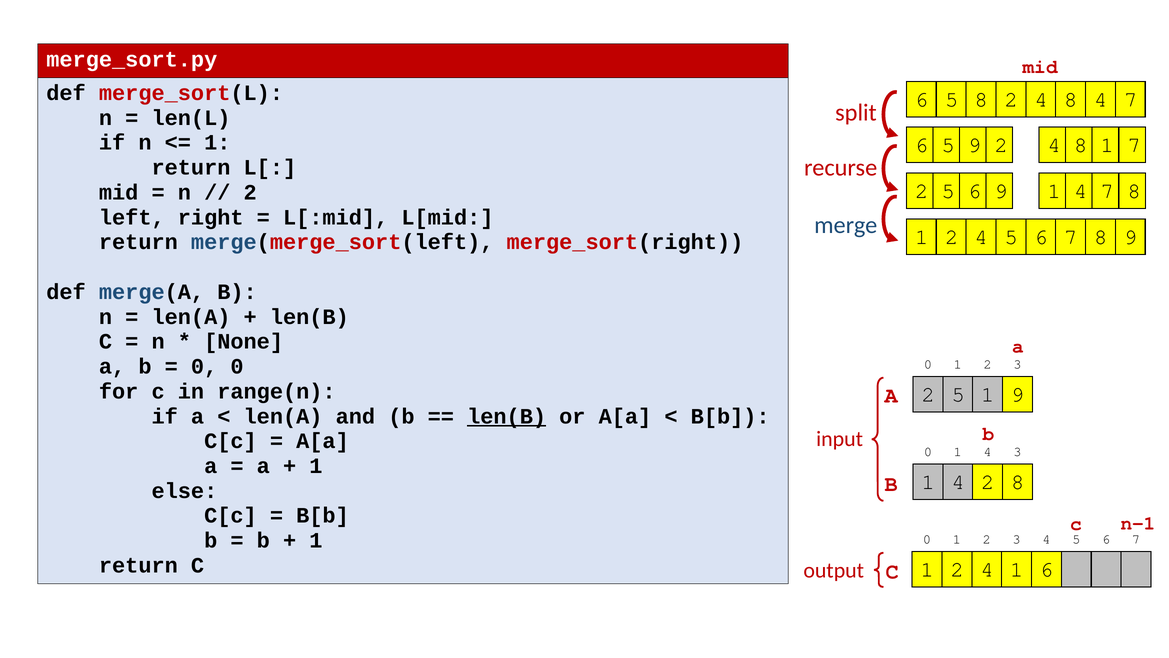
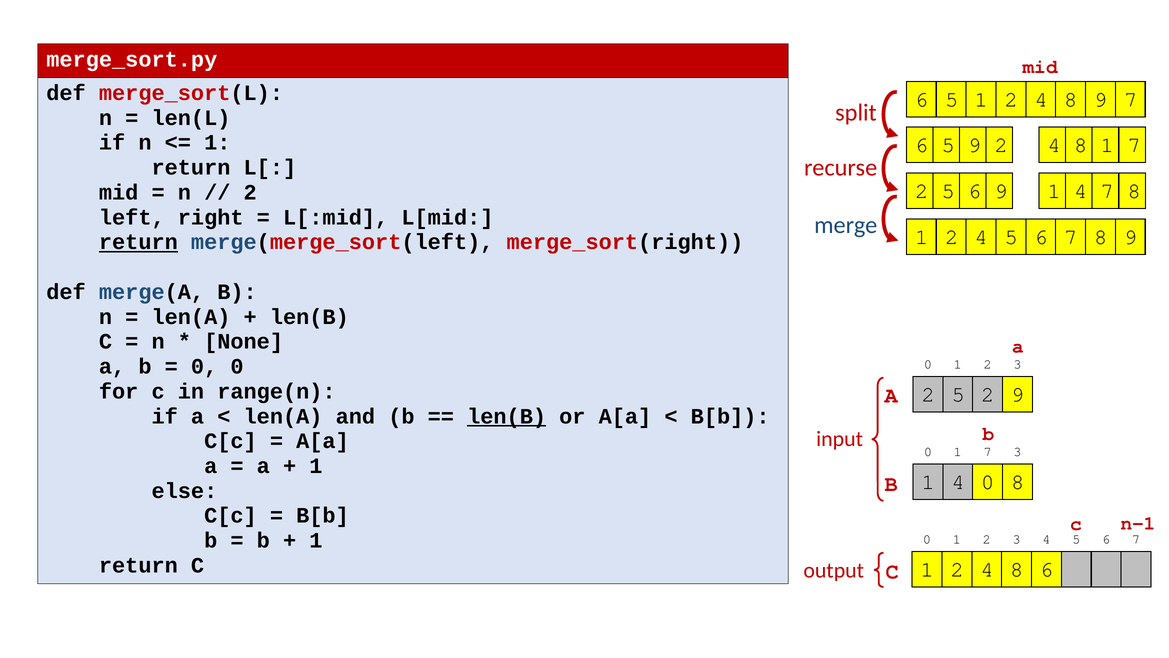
5 8: 8 -> 1 (981, 99)
4 8 4: 4 -> 9 (1101, 99)
return underline: none -> present (138, 242)
5 1: 1 -> 2 (988, 394)
0 1 4: 4 -> 7 (988, 452)
4 2: 2 -> 0 (988, 482)
1: 1 -> 8 (1017, 569)
